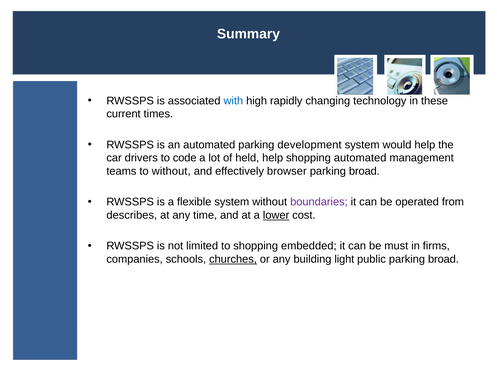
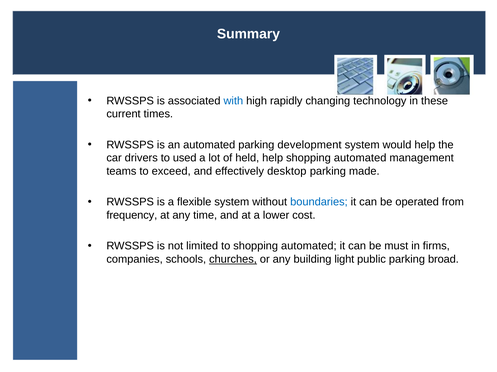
code: code -> used (185, 158)
to without: without -> exceed (171, 172)
browser: browser -> desktop (287, 172)
broad: broad -> made (364, 172)
boundaries colour: purple -> blue (319, 202)
describes: describes -> frequency (132, 216)
lower underline: present -> none (276, 216)
to shopping embedded: embedded -> automated (309, 247)
